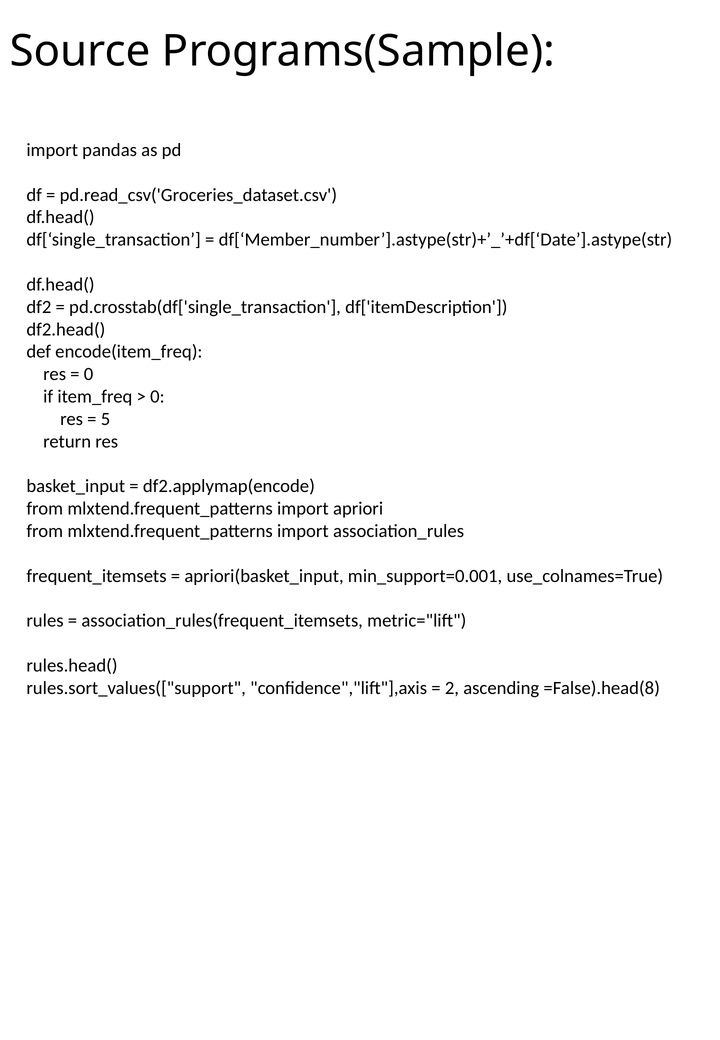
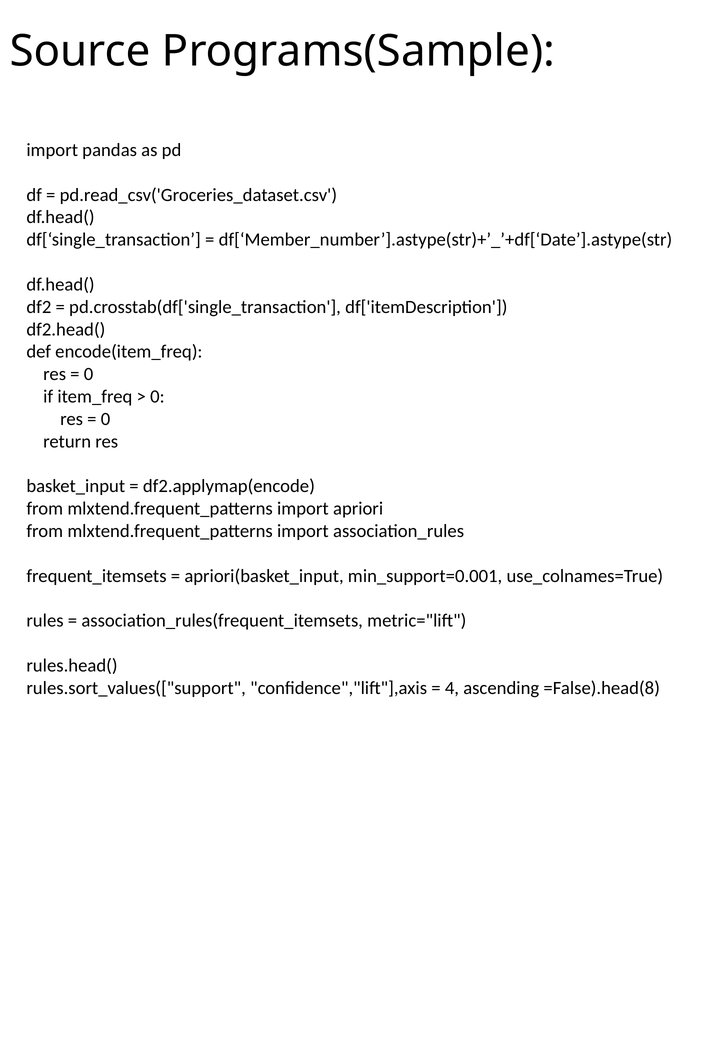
5: 5 -> 0 (105, 419)
2: 2 -> 4 (452, 688)
